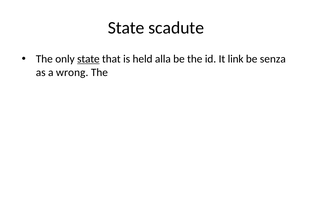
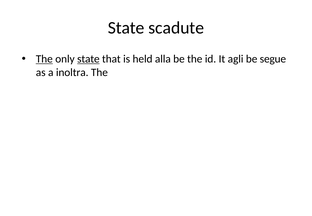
The underline: none -> present (44, 59)
link: link -> agli (236, 59)
senza: senza -> segue (273, 59)
wrong: wrong -> inoltra (72, 72)
